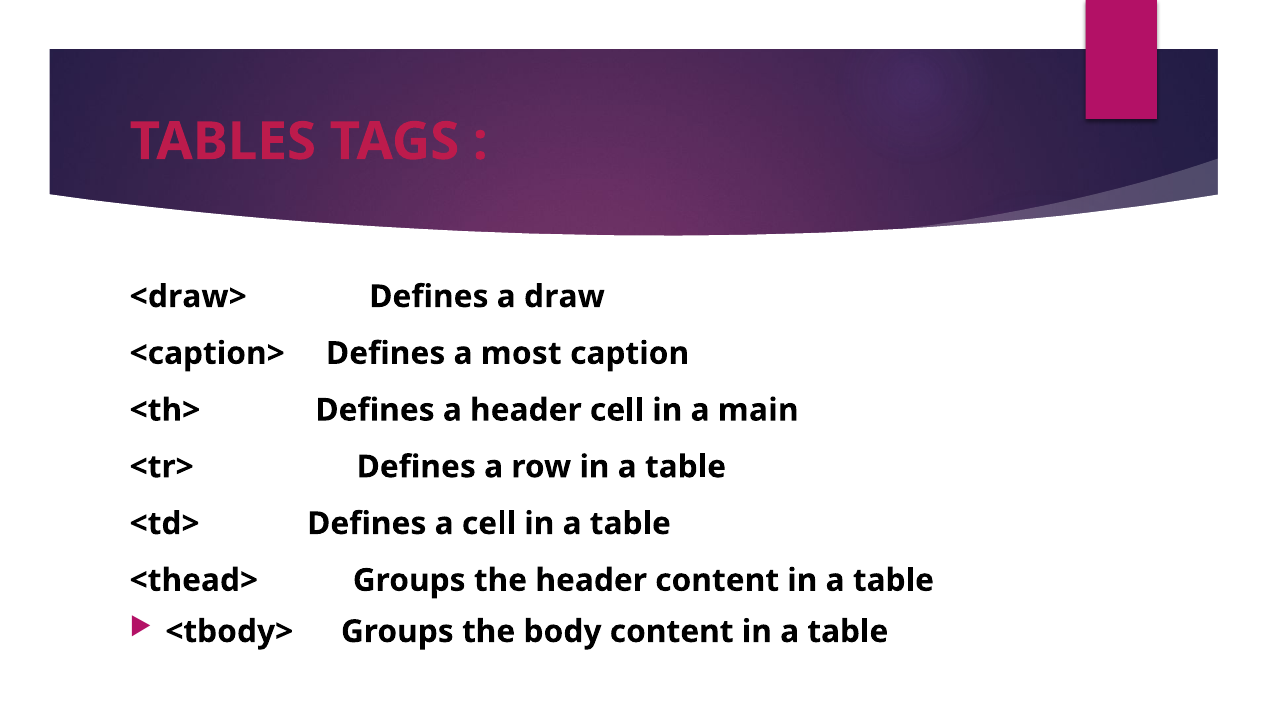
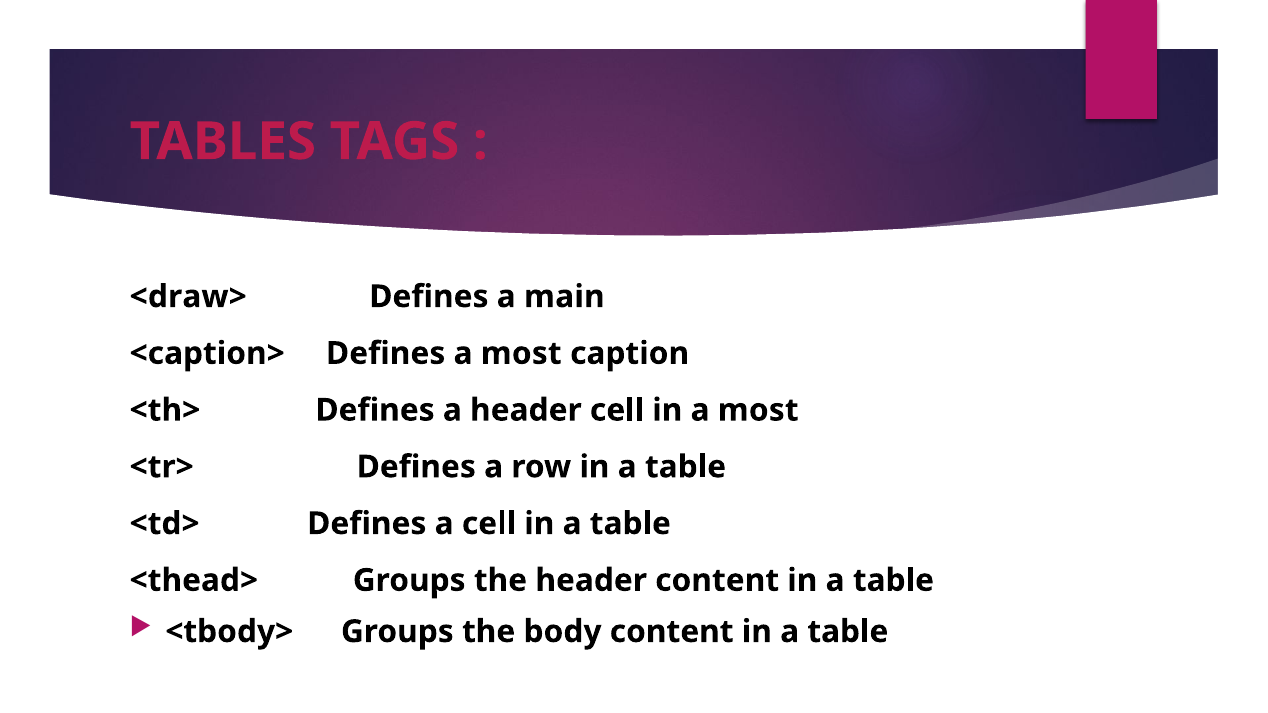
draw: draw -> main (564, 297)
in a main: main -> most (758, 410)
